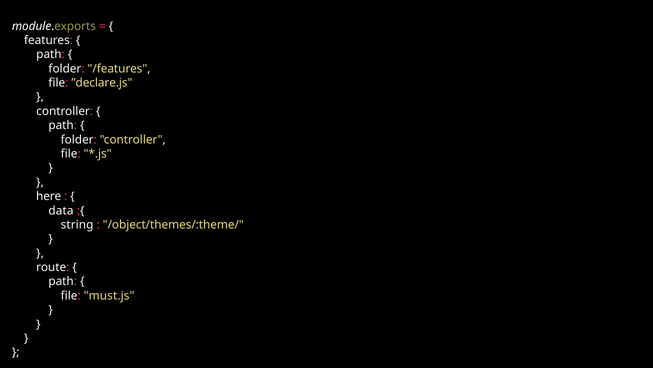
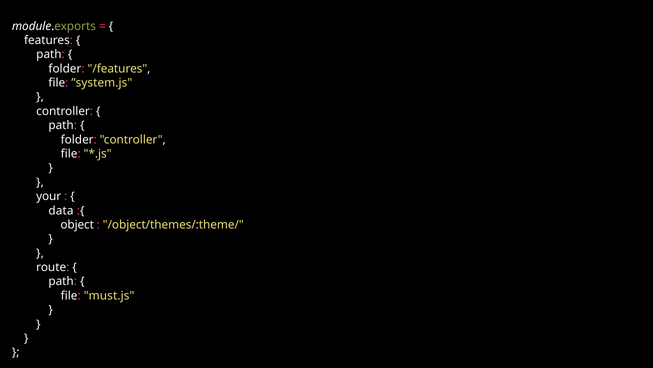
”declare.js: ”declare.js -> ”system.js (102, 83)
here: here -> your (49, 196)
string: string -> object (77, 224)
